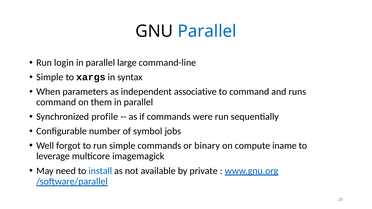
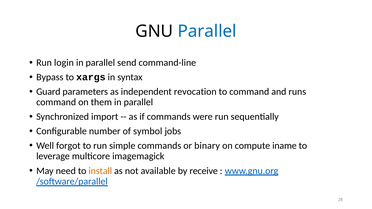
large: large -> send (127, 63)
Simple: Simple -> Bypass (50, 77)
When: When -> Guard (48, 92)
associative: associative -> revocation (195, 92)
profile: profile -> import (105, 117)
install colour: blue -> orange (100, 171)
private: private -> receive (204, 171)
